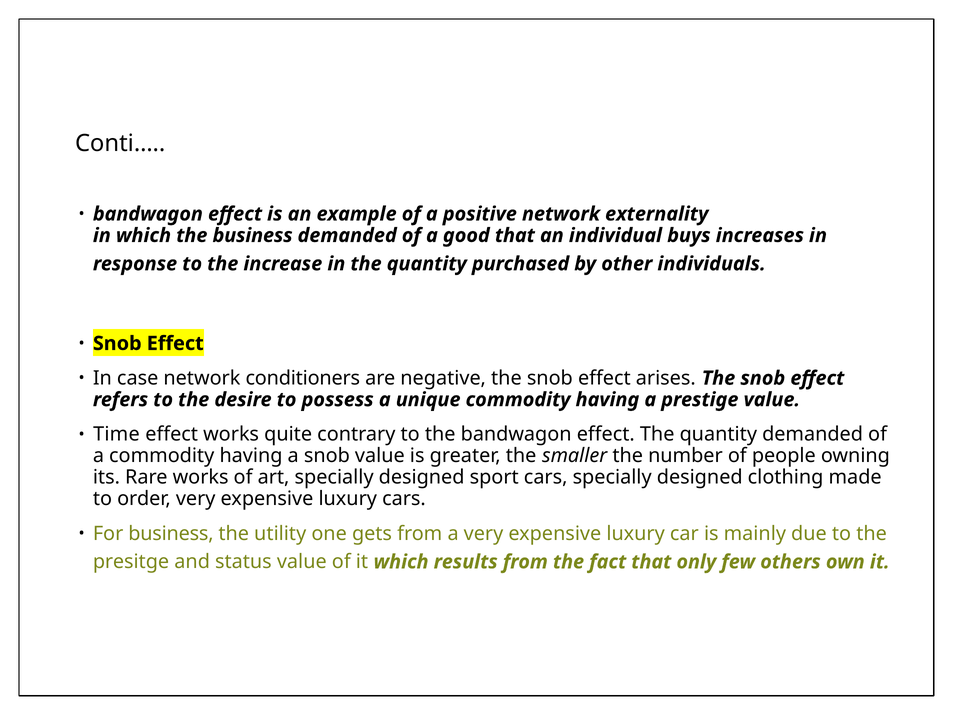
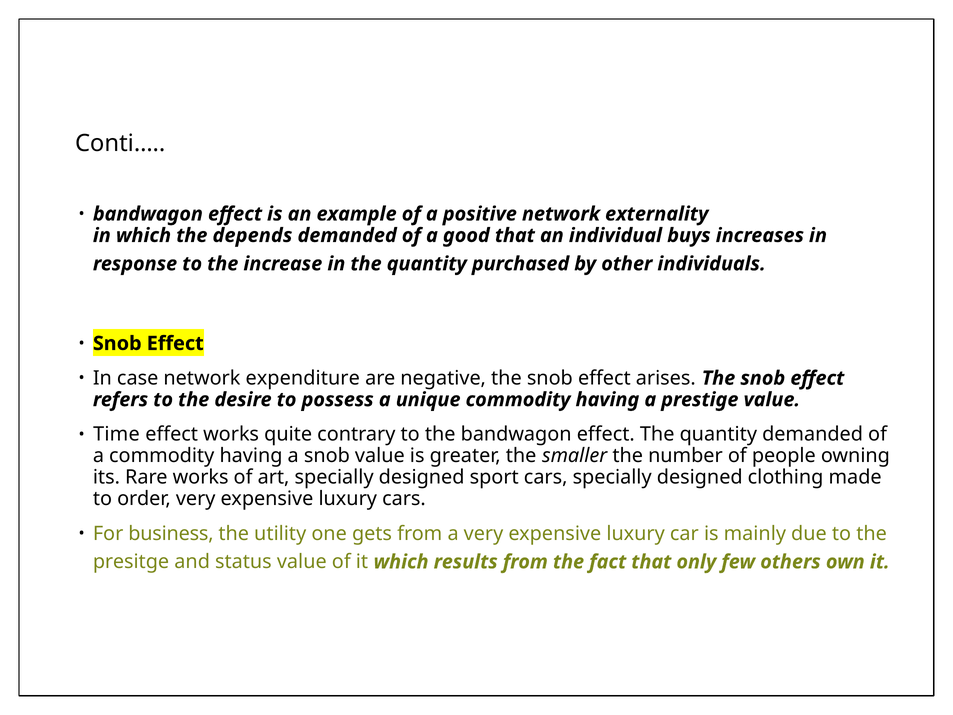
the business: business -> depends (252, 235)
conditioners: conditioners -> expenditure (303, 378)
